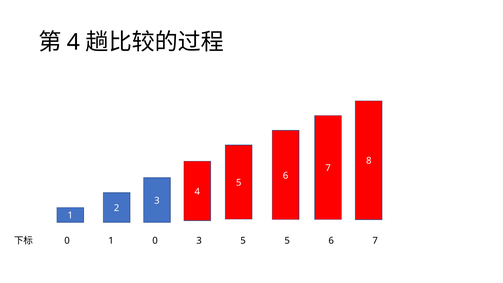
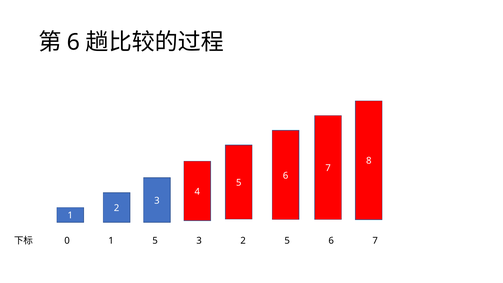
4: 4 -> 6 (74, 42)
1 0: 0 -> 5 (155, 241)
3 5: 5 -> 2 (243, 241)
